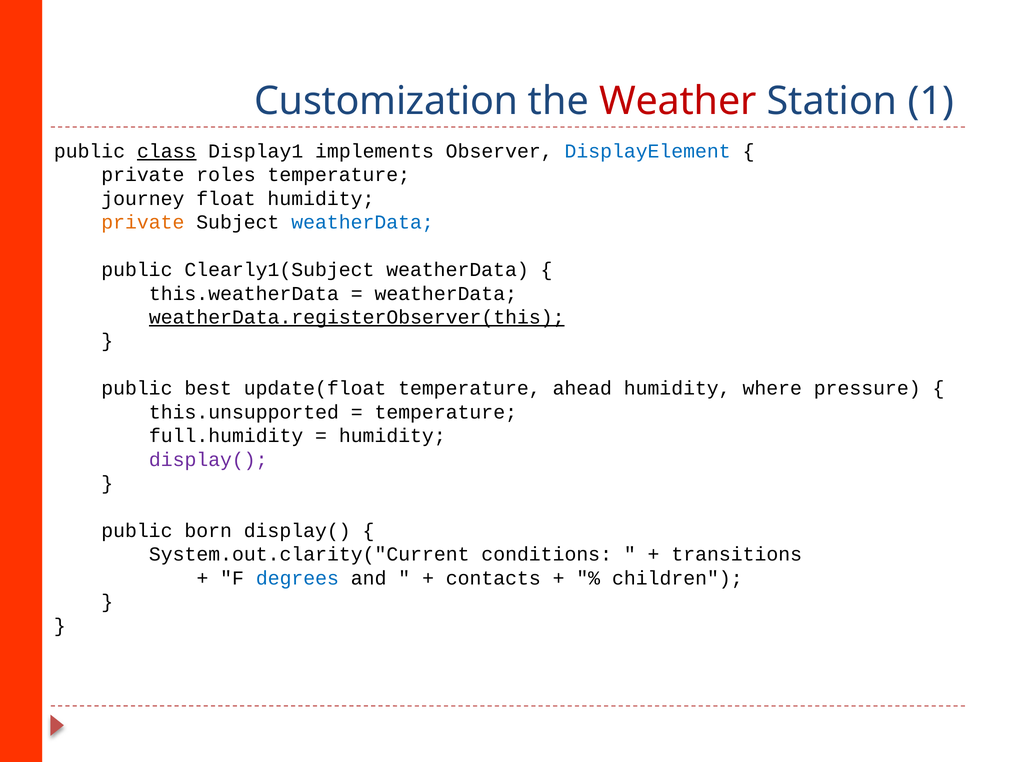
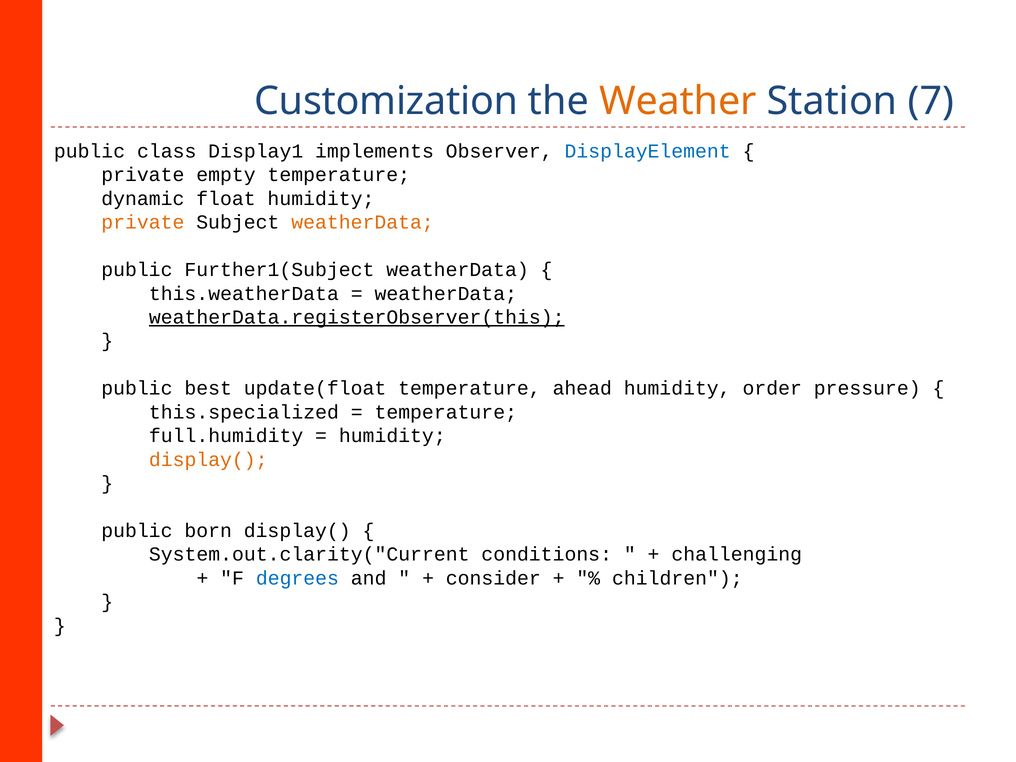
Weather colour: red -> orange (678, 101)
1: 1 -> 7 (931, 101)
class underline: present -> none (167, 151)
roles: roles -> empty (226, 175)
journey: journey -> dynamic (143, 199)
weatherData colour: blue -> orange (363, 222)
Clearly1(Subject: Clearly1(Subject -> Further1(Subject (279, 270)
where: where -> order (772, 388)
this.unsupported: this.unsupported -> this.specialized (244, 412)
display( colour: purple -> orange (208, 460)
transitions: transitions -> challenging (737, 554)
contacts: contacts -> consider (493, 578)
